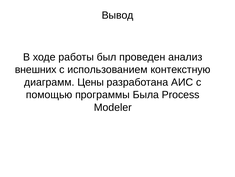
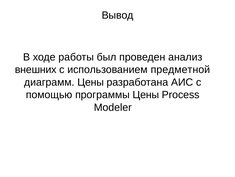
контекстную: контекстную -> предметной (180, 69)
программы Была: Была -> Цены (146, 94)
